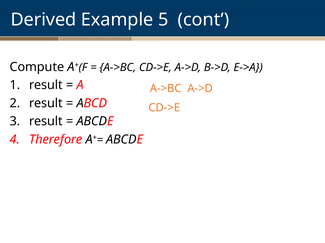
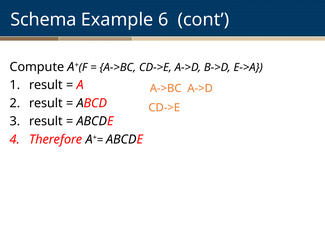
Derived: Derived -> Schema (43, 20)
5: 5 -> 6 (163, 20)
